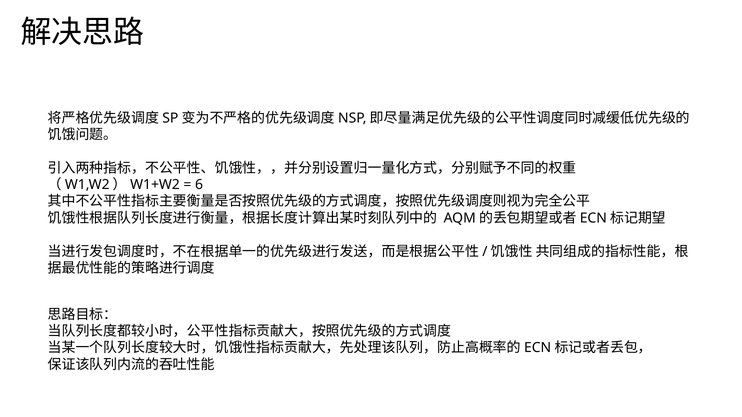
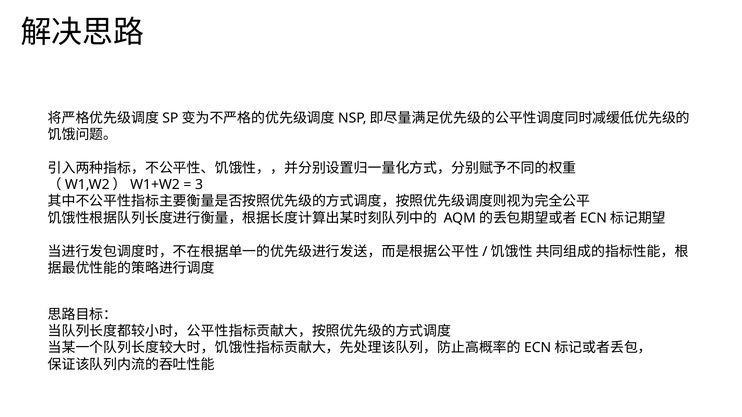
6: 6 -> 3 (199, 185)
